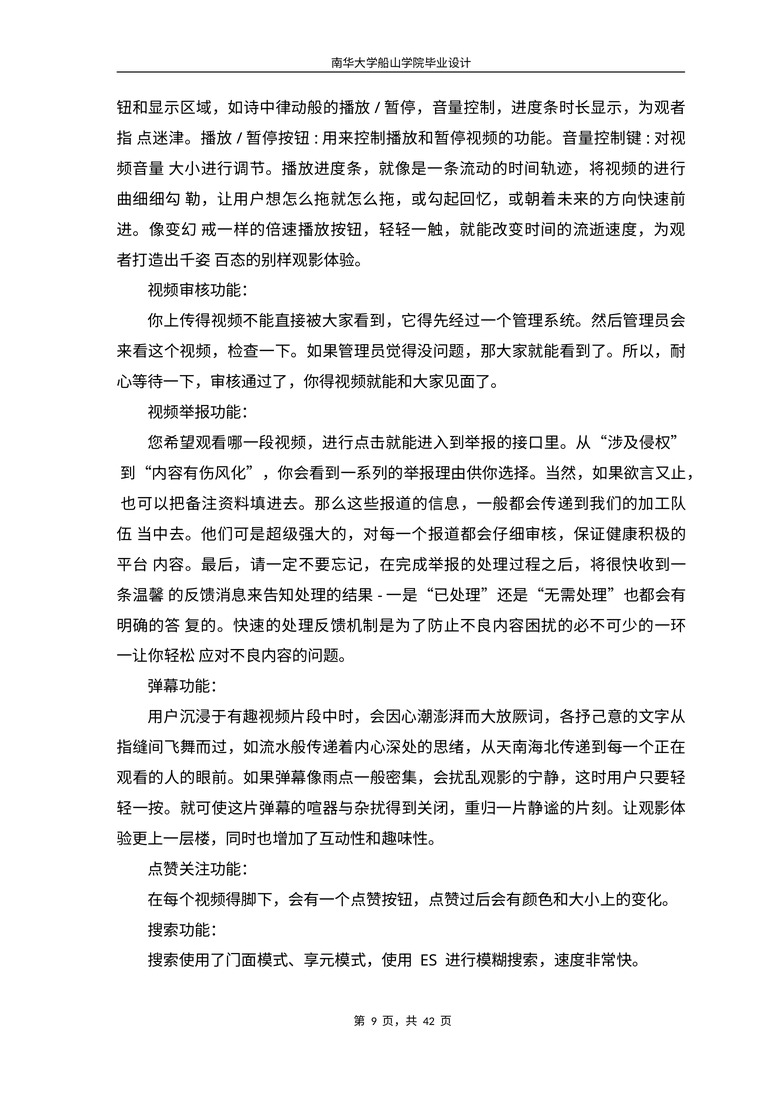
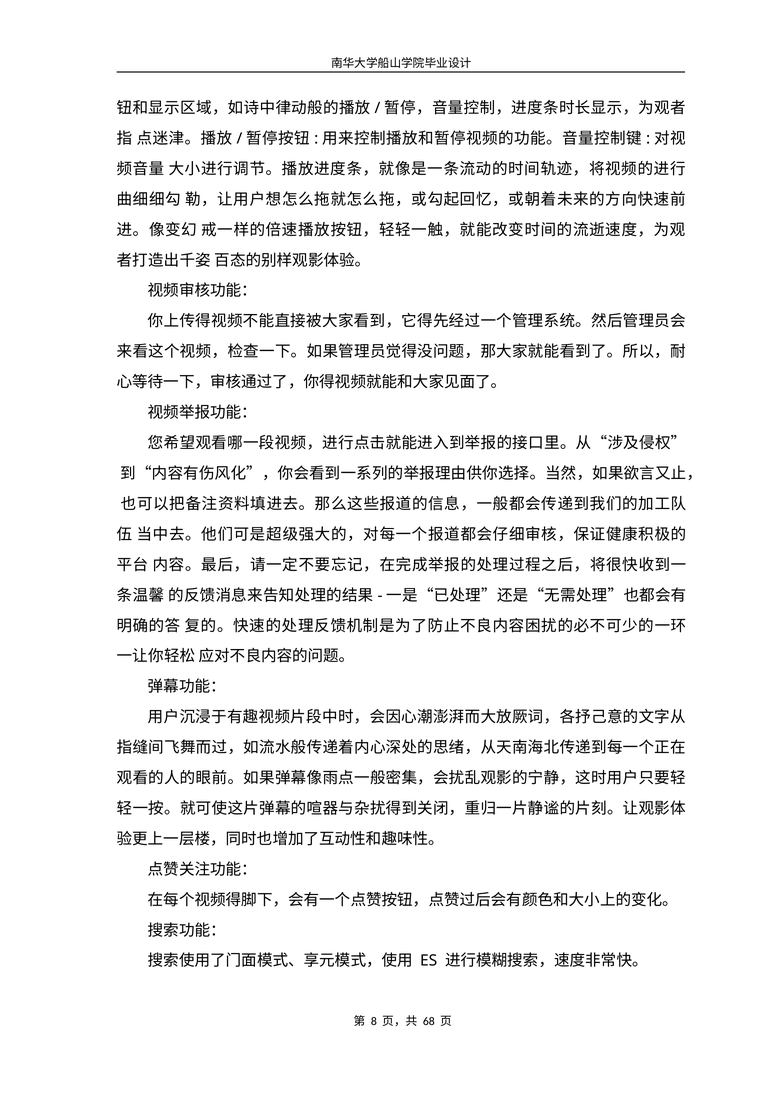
9: 9 -> 8 (374, 1022)
42: 42 -> 68 (429, 1022)
